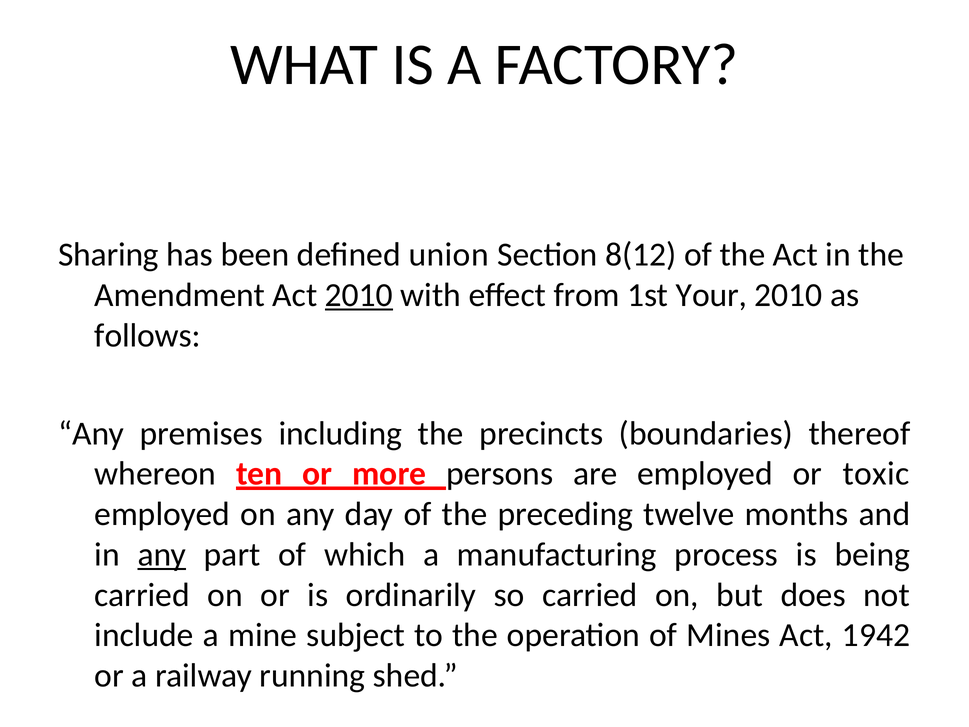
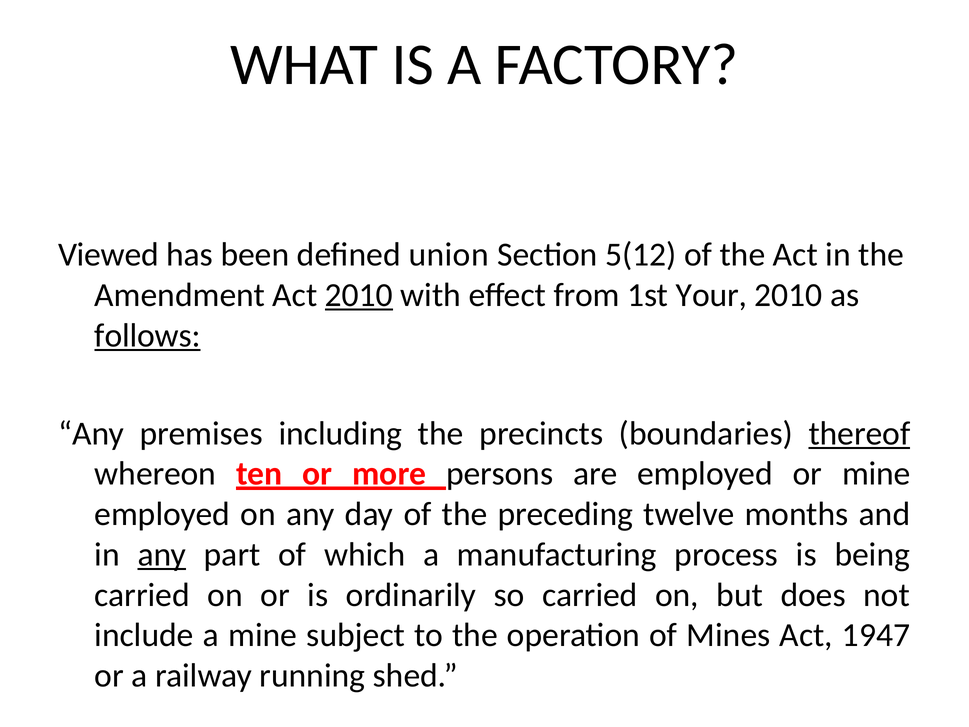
Sharing: Sharing -> Viewed (108, 255)
8(12: 8(12 -> 5(12 (641, 255)
follows underline: none -> present (148, 335)
thereof underline: none -> present (859, 433)
or toxic: toxic -> mine (876, 474)
1942: 1942 -> 1947 (876, 635)
